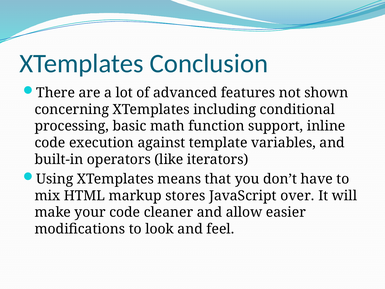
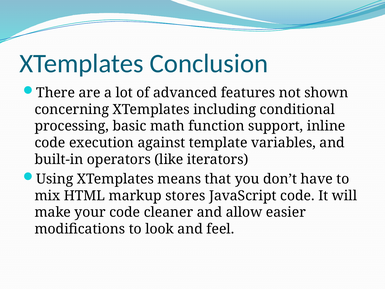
JavaScript over: over -> code (297, 196)
